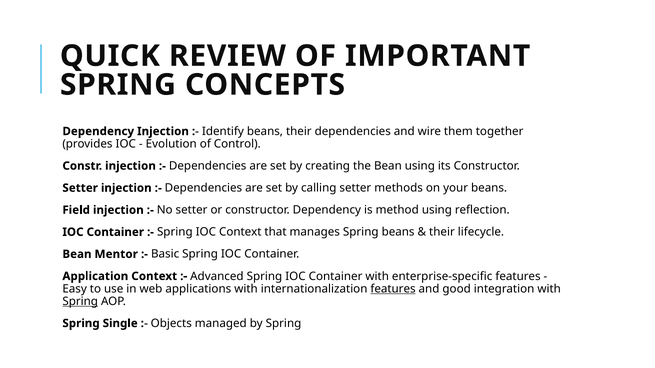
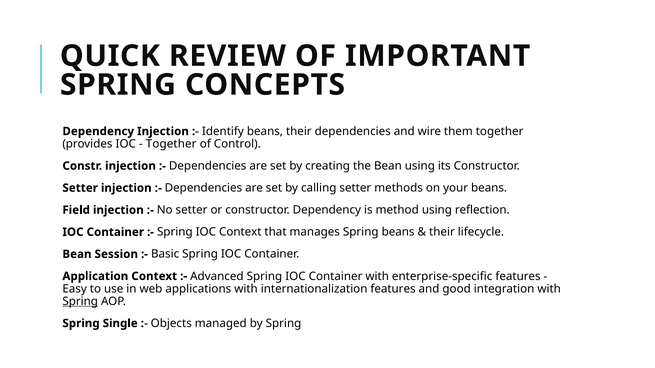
Evolution: Evolution -> Together (171, 144)
Mentor: Mentor -> Session (116, 254)
features underline: present -> none (393, 289)
